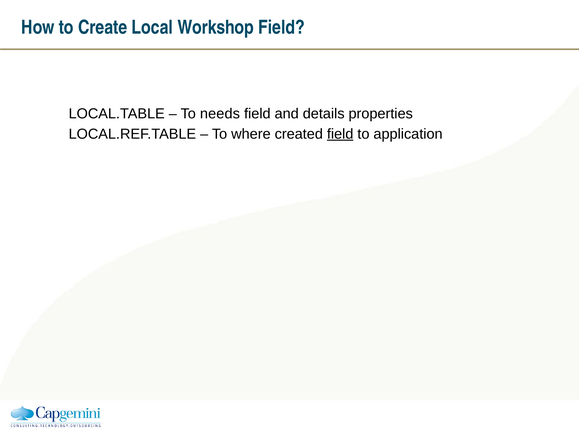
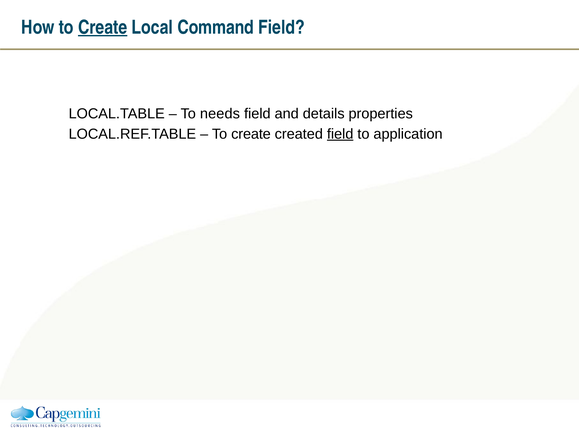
Create underline: none -> present (103, 27)
Workshop: Workshop -> Command (216, 27)
where: where -> create (251, 134)
